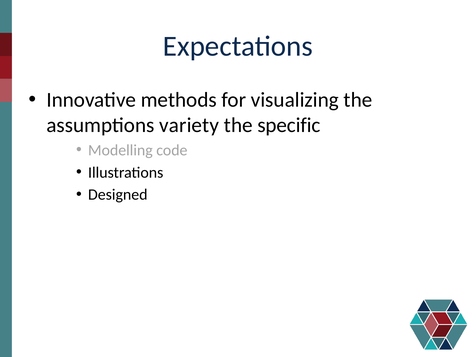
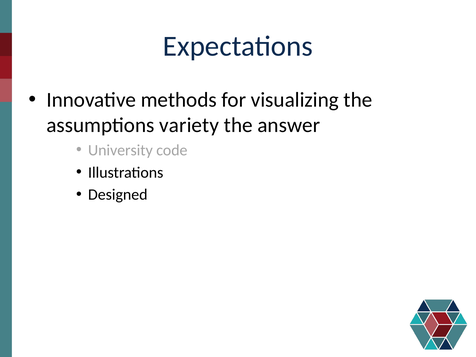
specific: specific -> answer (289, 125)
Modelling: Modelling -> University (120, 150)
